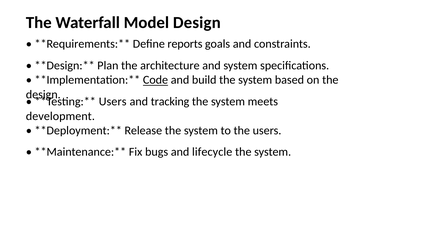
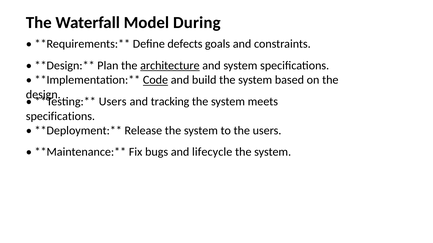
Model Design: Design -> During (197, 23)
reports: reports -> defects (185, 44)
architecture underline: none -> present (170, 66)
development: development -> specifications (60, 116)
